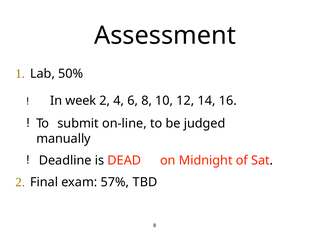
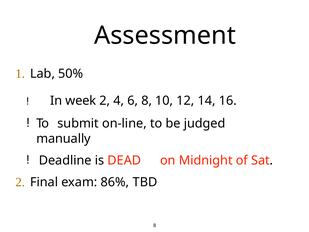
57%: 57% -> 86% (115, 182)
